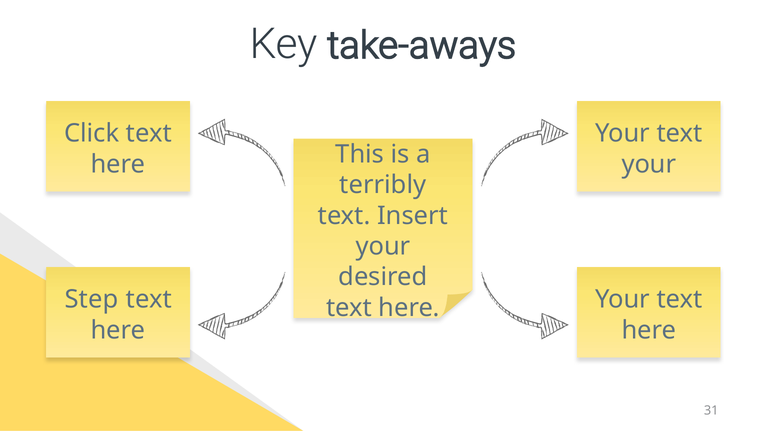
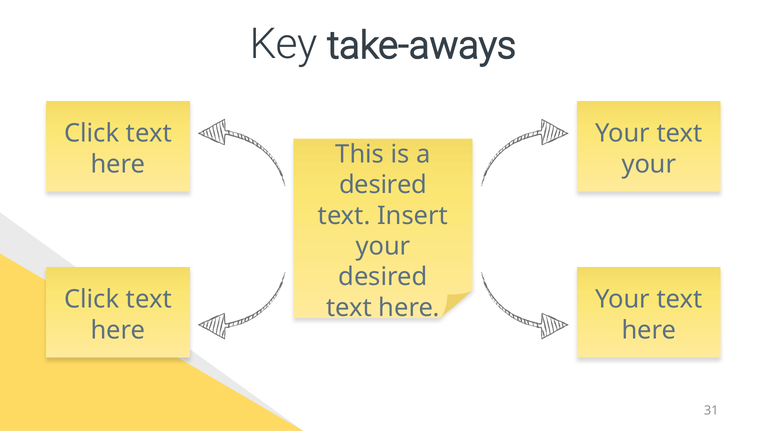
terribly: terribly -> desired (383, 185)
Step: Step -> Click (92, 299)
